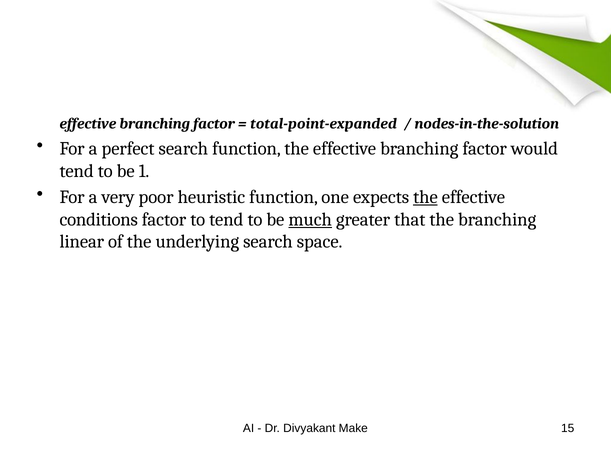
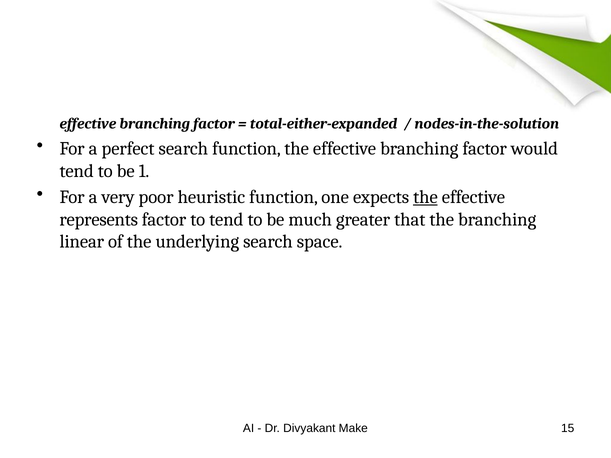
total-point-expanded: total-point-expanded -> total-either-expanded (324, 124)
conditions: conditions -> represents (99, 220)
much underline: present -> none (310, 220)
